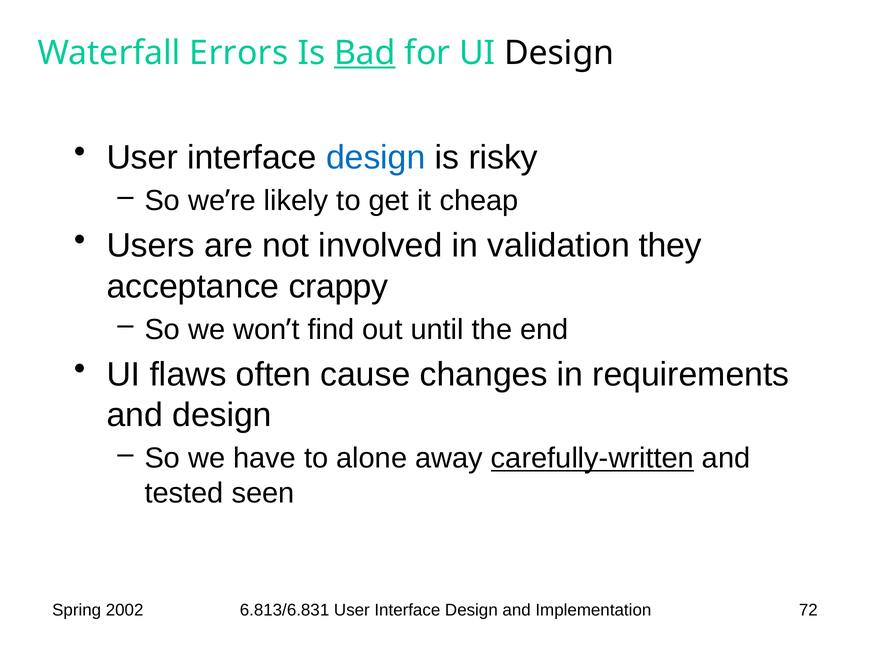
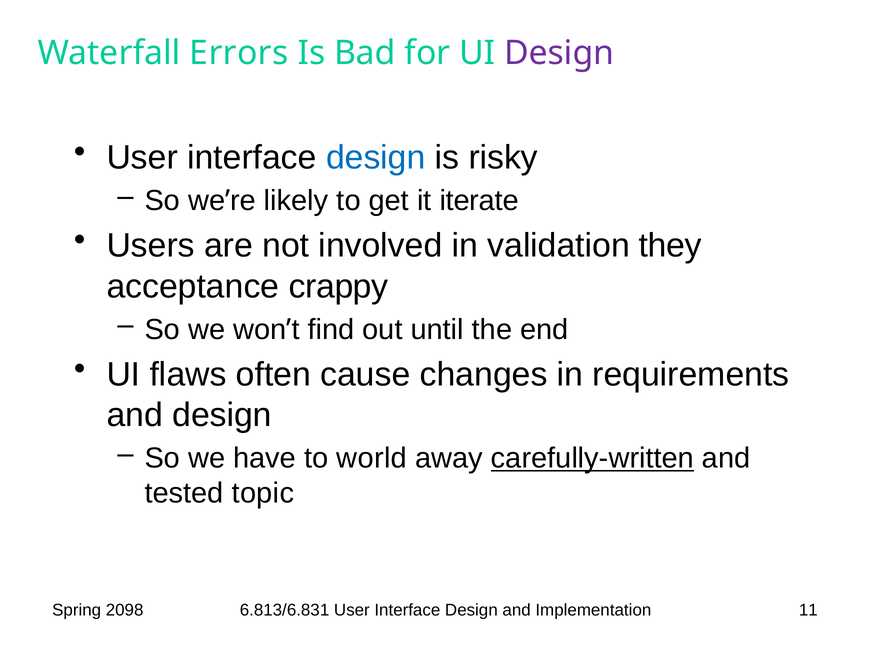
Bad underline: present -> none (365, 53)
Design colour: black -> purple (559, 53)
cheap: cheap -> iterate (479, 201)
alone: alone -> world (372, 458)
seen: seen -> topic (263, 493)
2002: 2002 -> 2098 (125, 610)
72: 72 -> 11 (808, 610)
